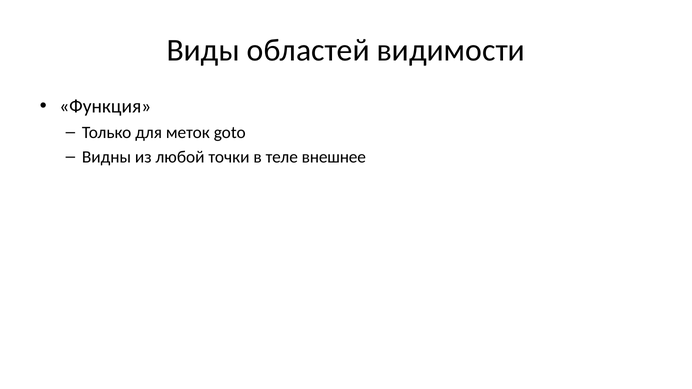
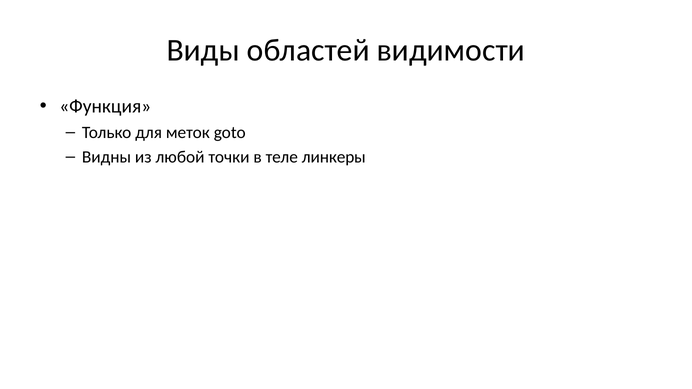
внешнее: внешнее -> линкеры (334, 157)
